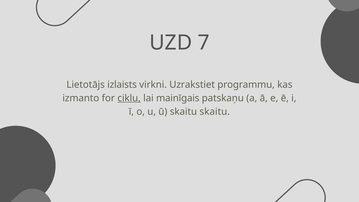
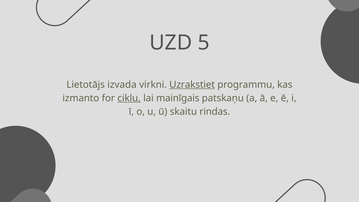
7: 7 -> 5 (204, 43)
izlaists: izlaists -> izvada (122, 85)
Uzrakstiet underline: none -> present (192, 85)
skaitu skaitu: skaitu -> rindas (215, 112)
